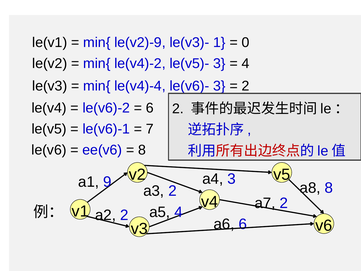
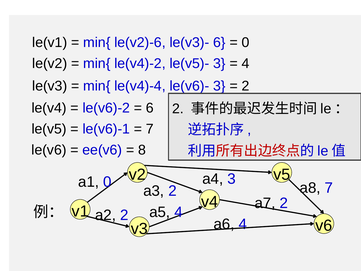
le(v2)-9: le(v2)-9 -> le(v2)-6 (140, 42)
le(v3)- 1: 1 -> 6 (219, 42)
a1 9: 9 -> 0 (107, 182)
a8 8: 8 -> 7 (329, 188)
a6 6: 6 -> 4 (243, 224)
